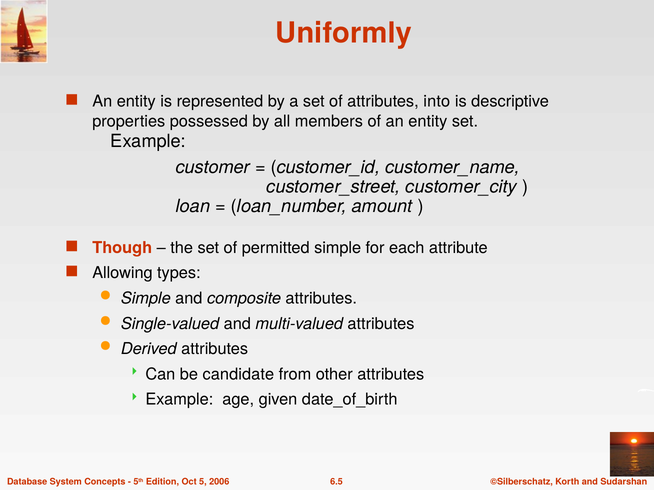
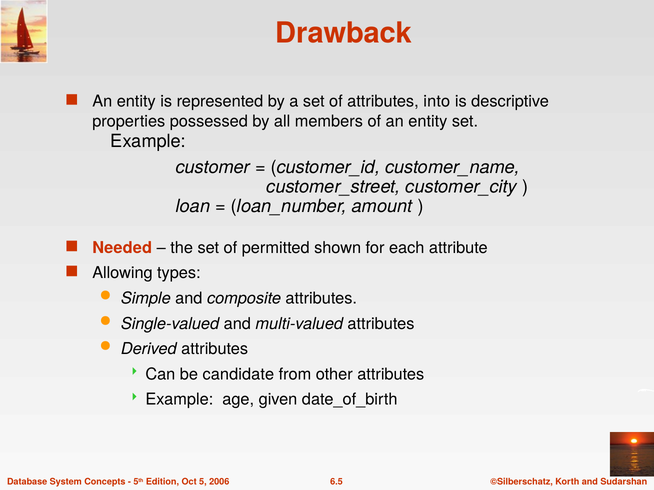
Uniformly: Uniformly -> Drawback (344, 33)
Though: Though -> Needed (122, 248)
permitted simple: simple -> shown (338, 248)
